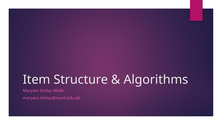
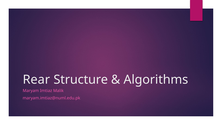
Item: Item -> Rear (36, 80)
